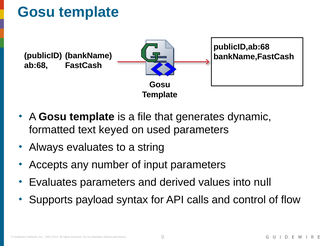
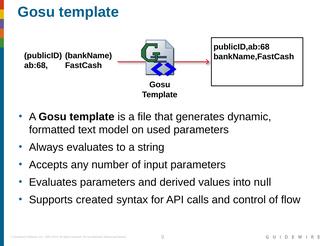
keyed: keyed -> model (114, 130)
payload: payload -> created (94, 200)
